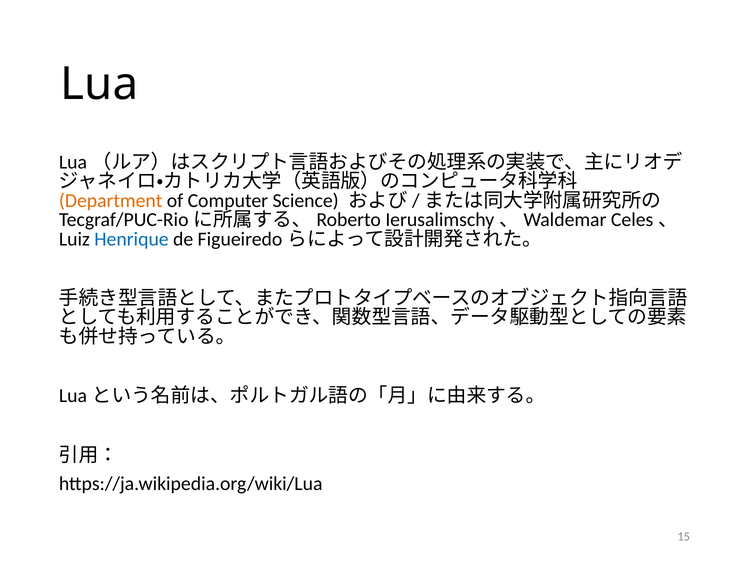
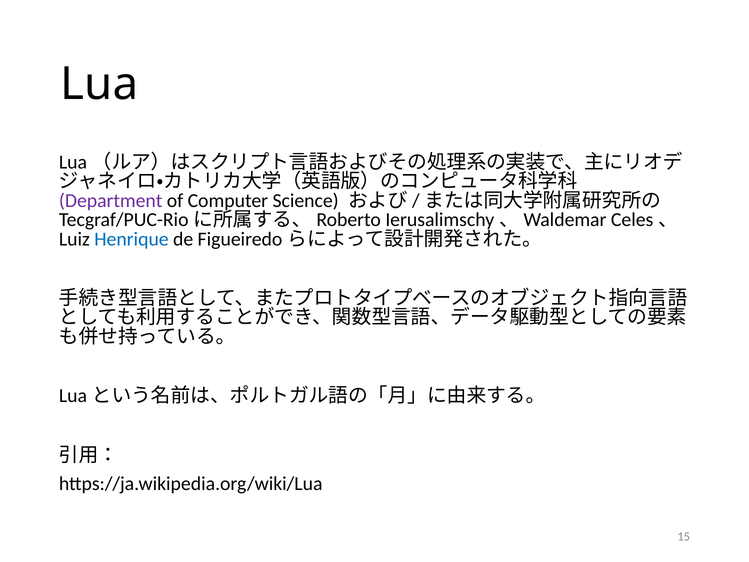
Department colour: orange -> purple (111, 201)
